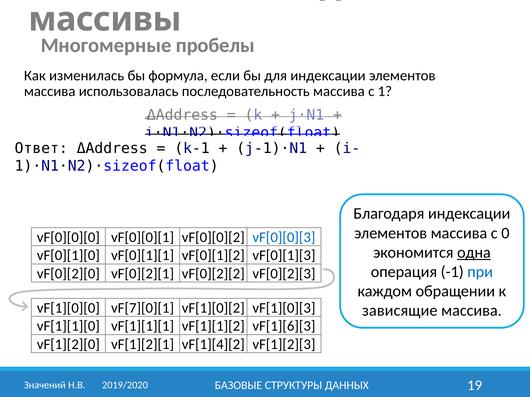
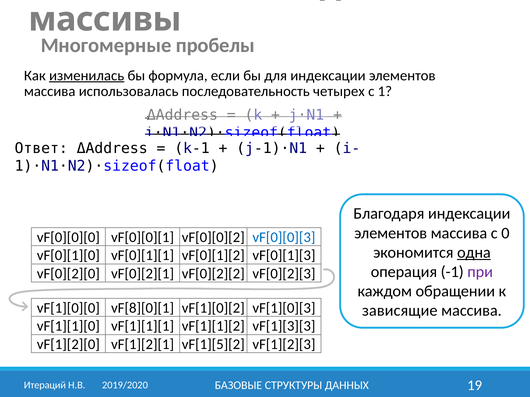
изменилась underline: none -> present (87, 76)
последовательность массива: массива -> четырех (339, 92)
при colour: blue -> purple (480, 272)
vF[7][0][1: vF[7][0][1 -> vF[8][0][1 (143, 308)
vF[1][6][3: vF[1][6][3 -> vF[1][3][3 (284, 326)
vF[1][4][2: vF[1][4][2 -> vF[1][5][2 (213, 345)
Значений: Значений -> Итераций (45, 386)
